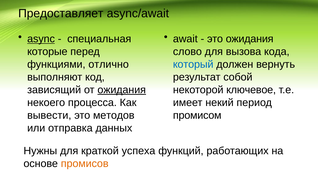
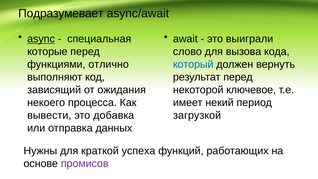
Предоставляет: Предоставляет -> Подразумевает (61, 13)
это ожидания: ожидания -> выиграли (250, 39)
результат собой: собой -> перед (238, 77)
ожидания underline: present -> none (122, 90)
методов: методов -> добавка (114, 115)
промисом: промисом -> загрузкой (197, 115)
промисов colour: orange -> purple (85, 164)
